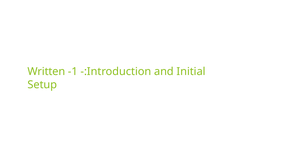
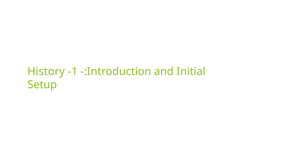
Written: Written -> History (46, 72)
